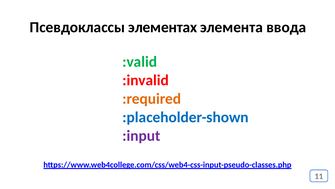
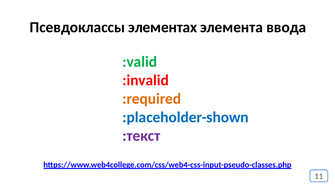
:input: :input -> :текст (141, 135)
